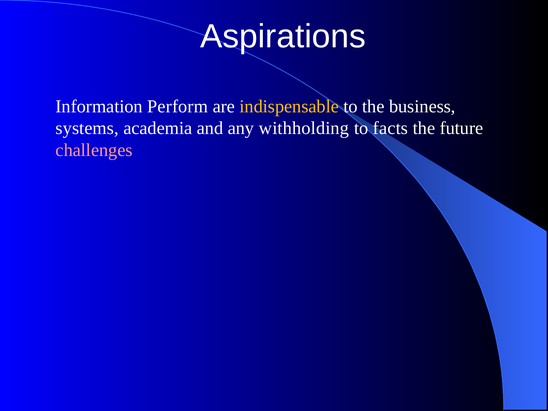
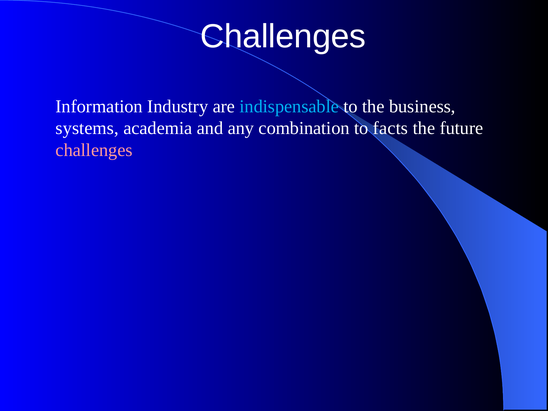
Aspirations: Aspirations -> Challenges (283, 37)
Perform: Perform -> Industry (178, 106)
indispensable colour: yellow -> light blue (289, 106)
withholding: withholding -> combination (304, 128)
